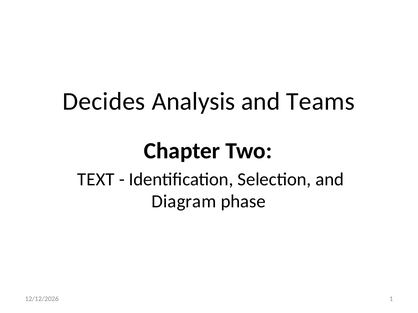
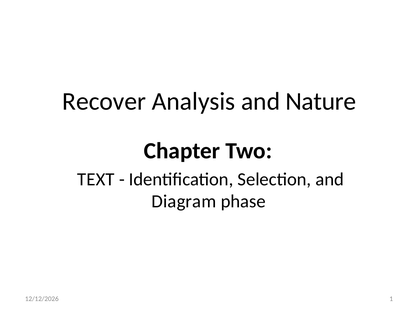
Decides: Decides -> Recover (104, 102)
Teams: Teams -> Nature (321, 102)
